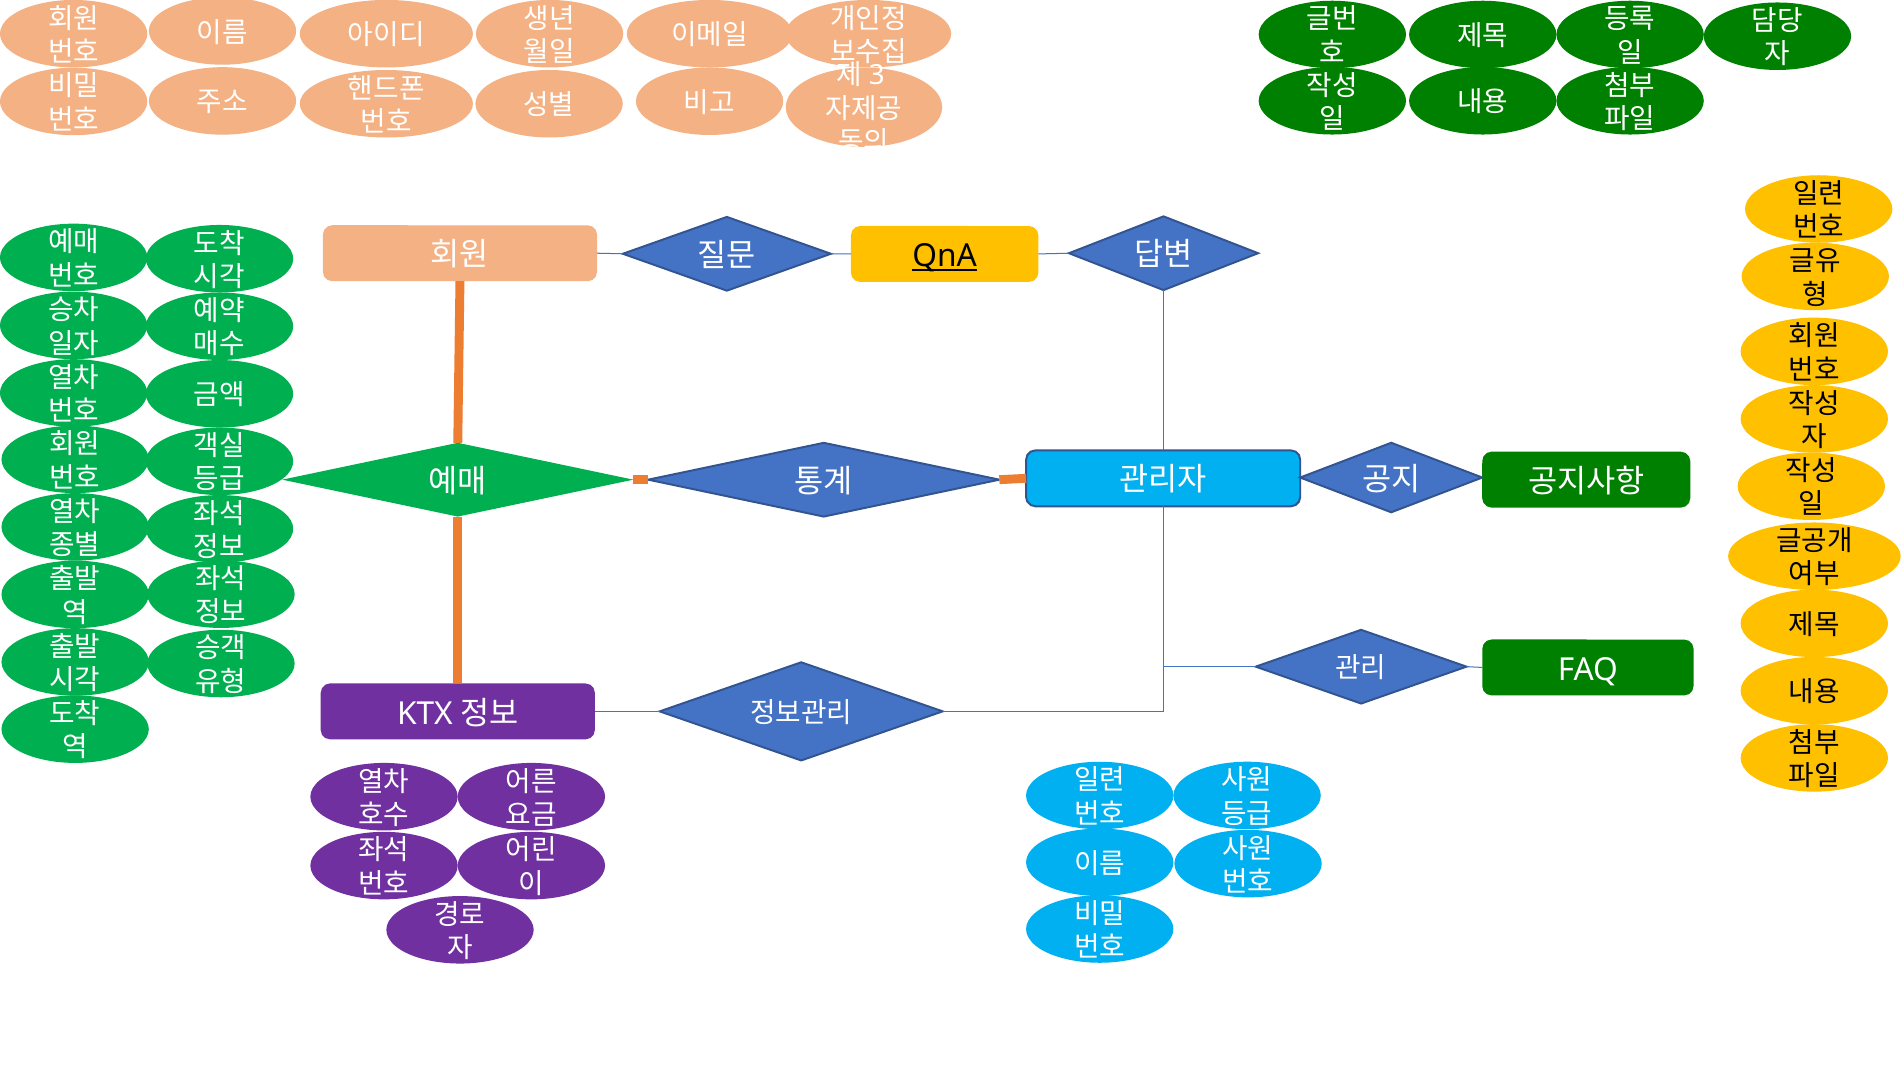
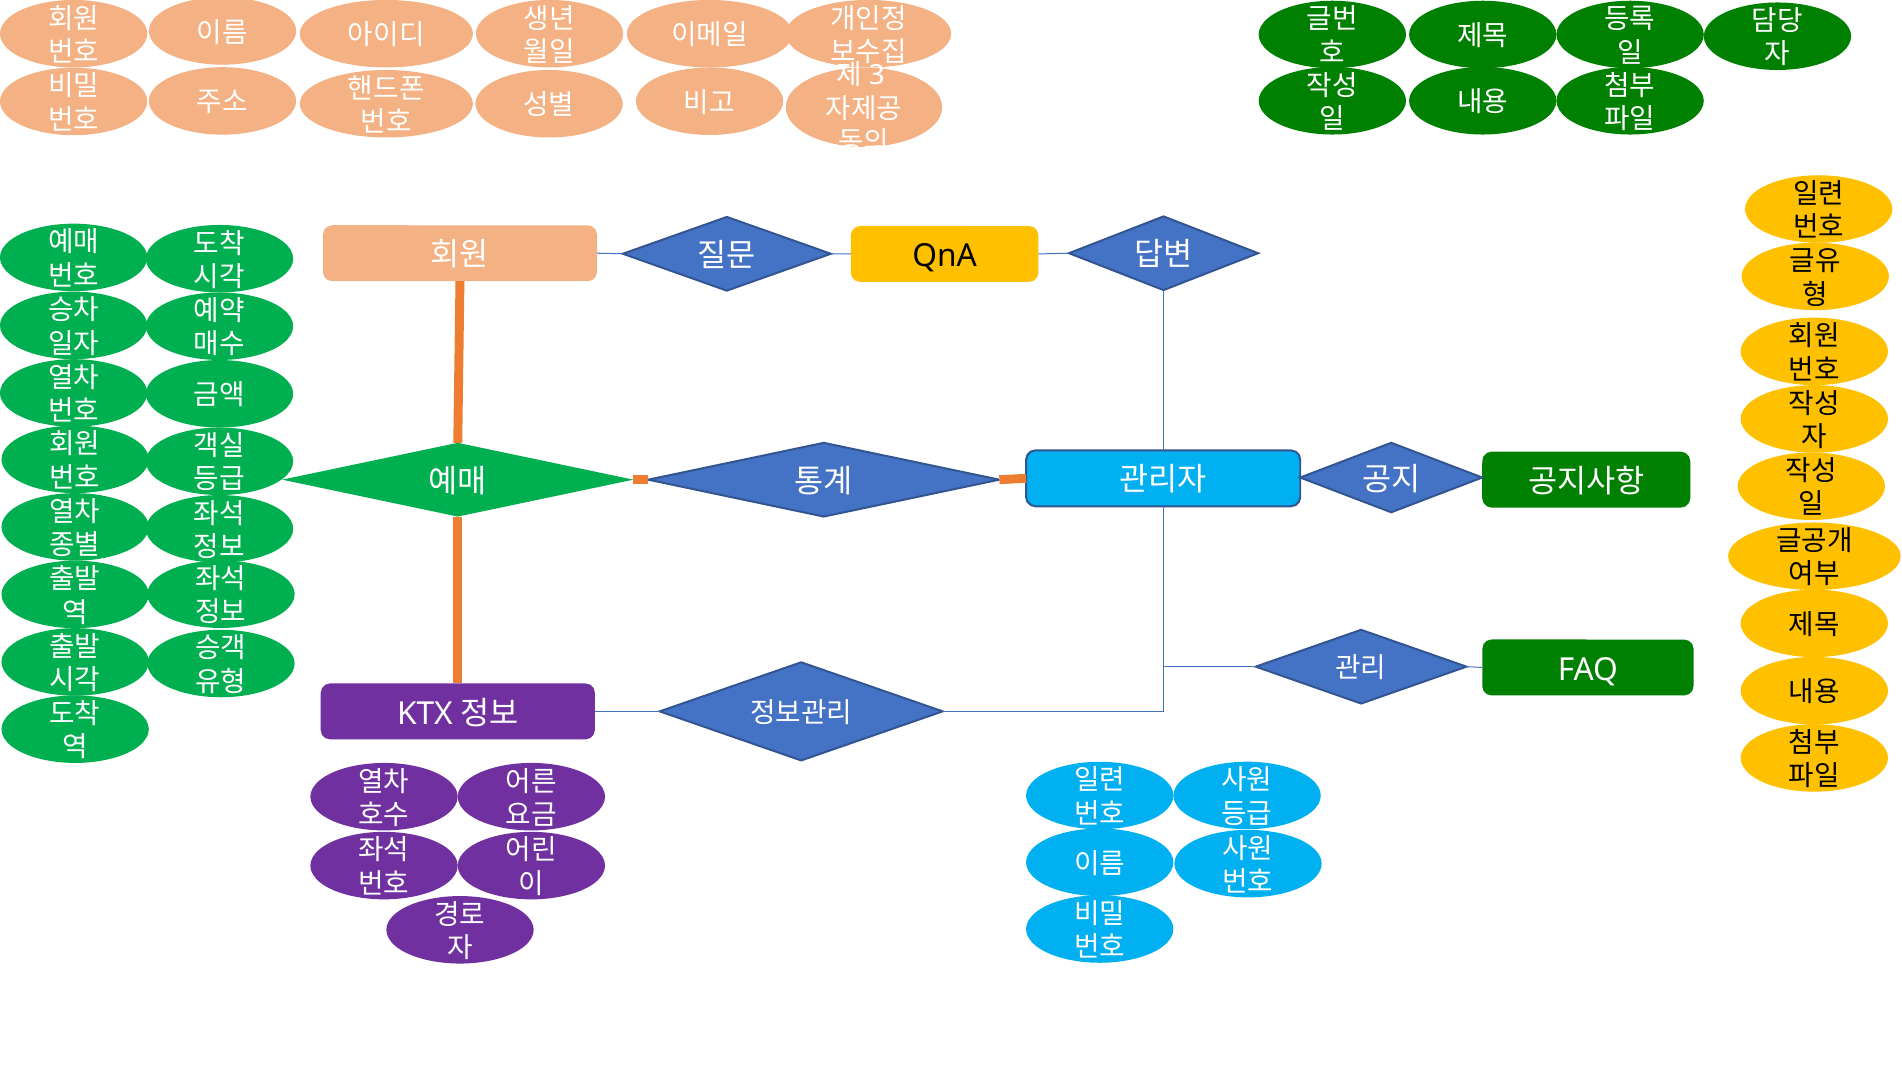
QnA underline: present -> none (945, 256)
